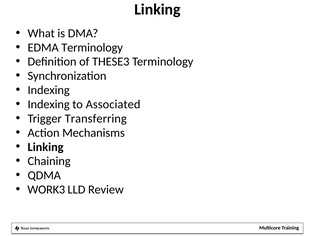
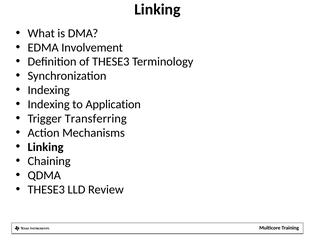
EDMA Terminology: Terminology -> Involvement (92, 48)
Associated: Associated -> Application (113, 104)
WORK3: WORK3 -> THESE3 (46, 190)
